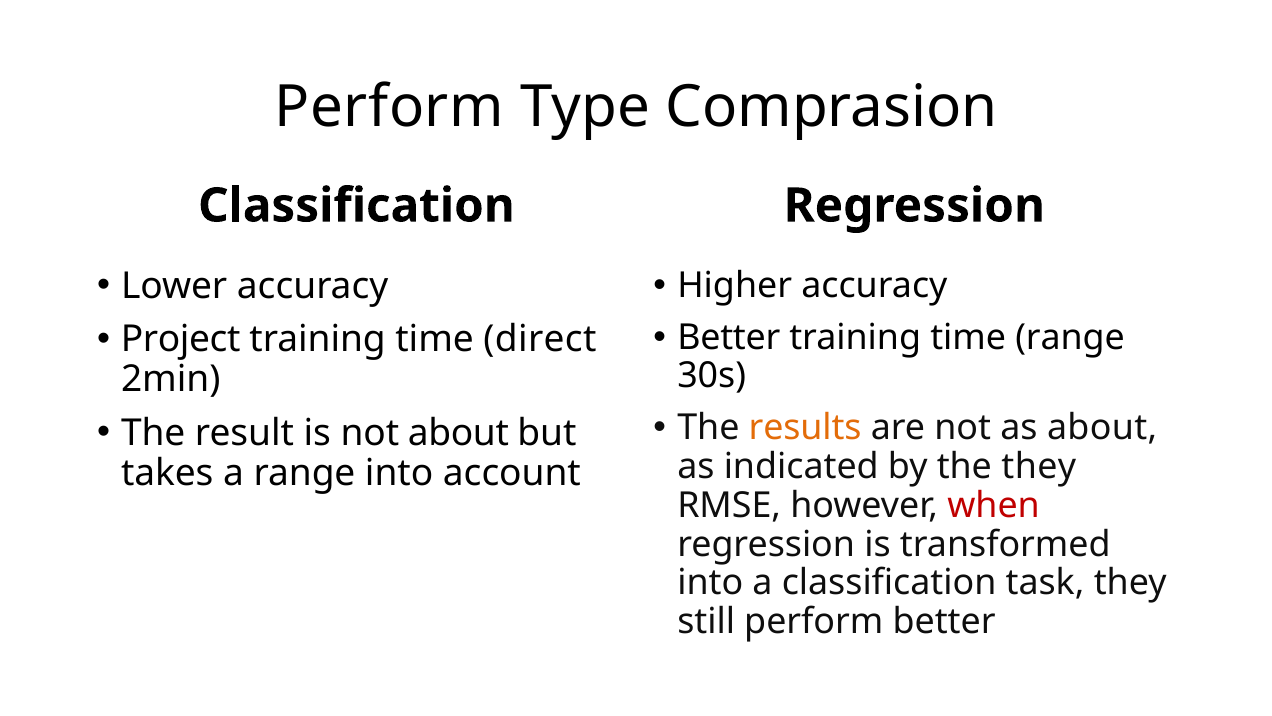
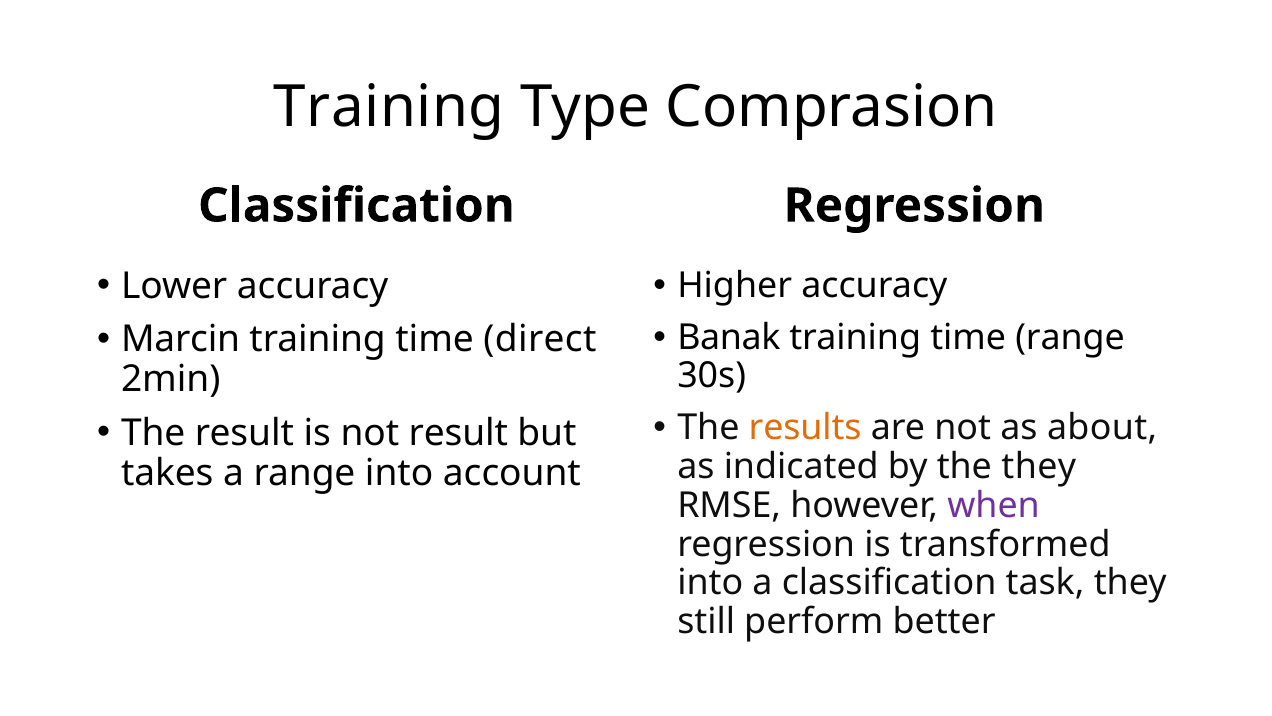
Perform: Perform -> Training (389, 107)
Better: Better -> Banak (729, 337)
Project: Project -> Marcin (181, 339)
not about: about -> result (458, 433)
when colour: red -> purple (994, 505)
